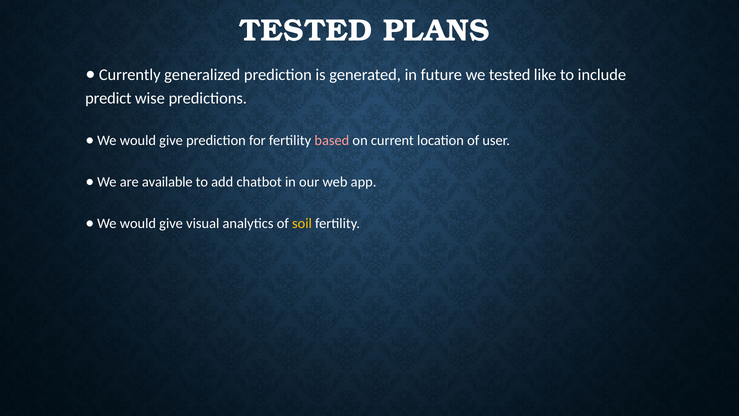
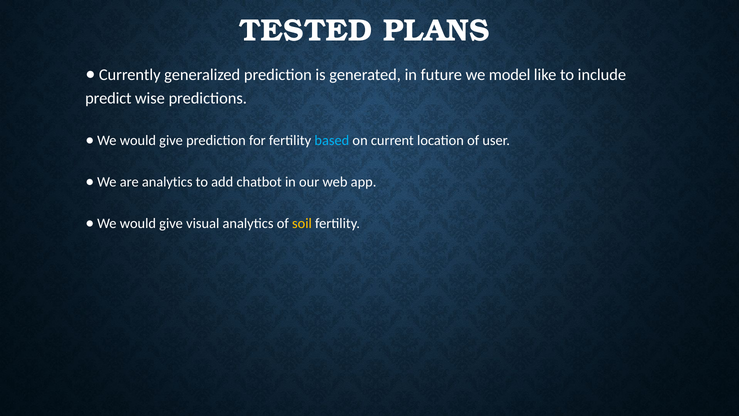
we tested: tested -> model (510, 75)
based colour: pink -> light blue (332, 141)
are available: available -> analytics (167, 182)
